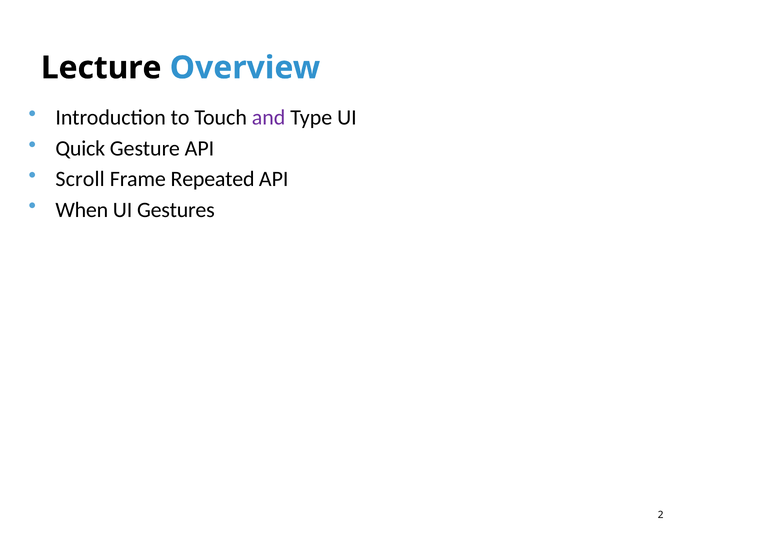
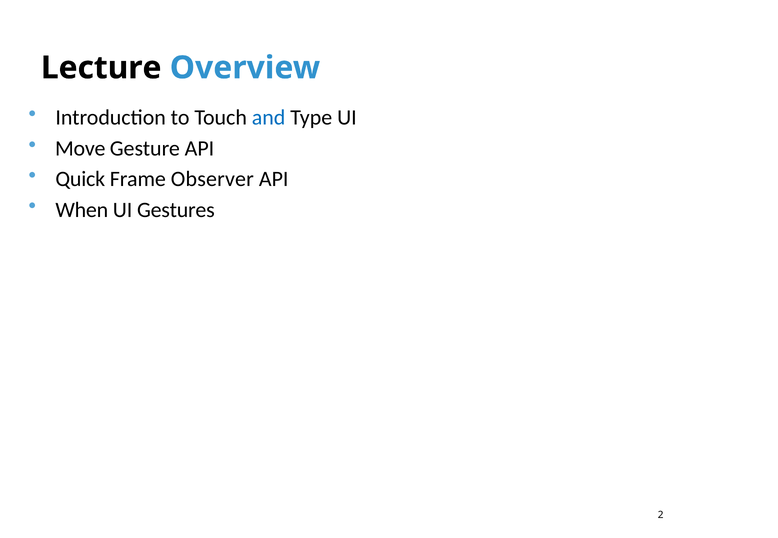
and colour: purple -> blue (269, 118)
Quick: Quick -> Move (80, 149)
Scroll: Scroll -> Quick (80, 179)
Repeated: Repeated -> Observer (212, 179)
